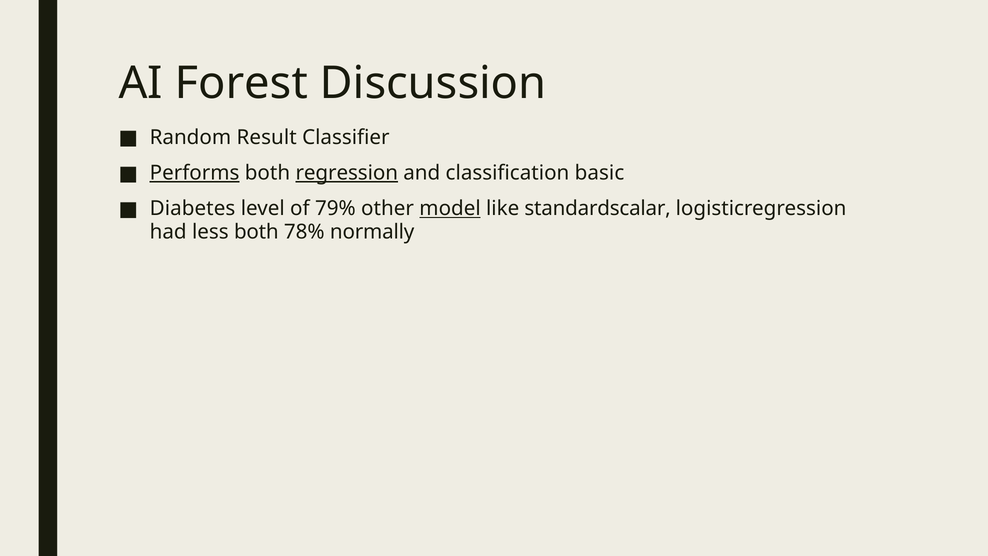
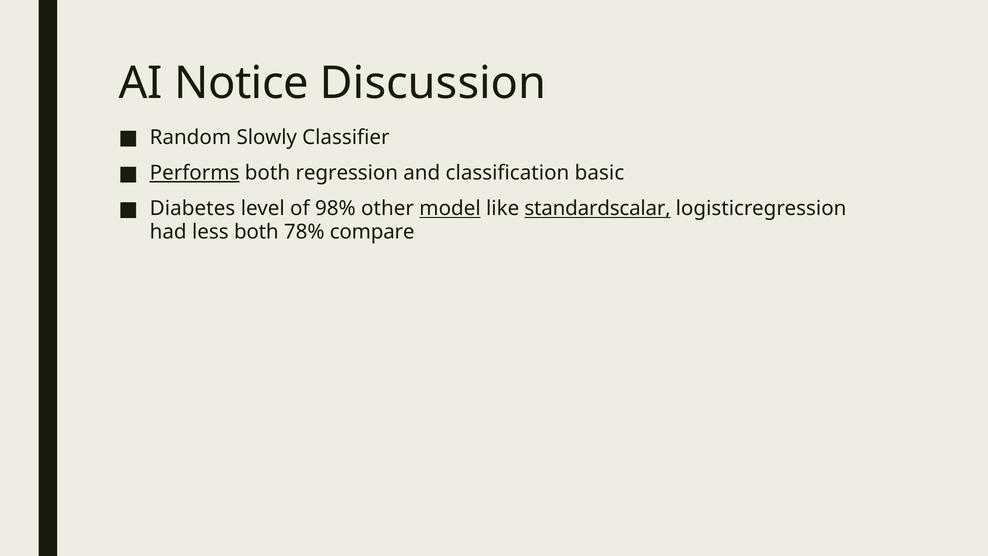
Forest: Forest -> Notice (242, 83)
Result: Result -> Slowly (267, 137)
regression underline: present -> none (347, 173)
79%: 79% -> 98% (335, 208)
standardscalar underline: none -> present (598, 208)
normally: normally -> compare (372, 232)
